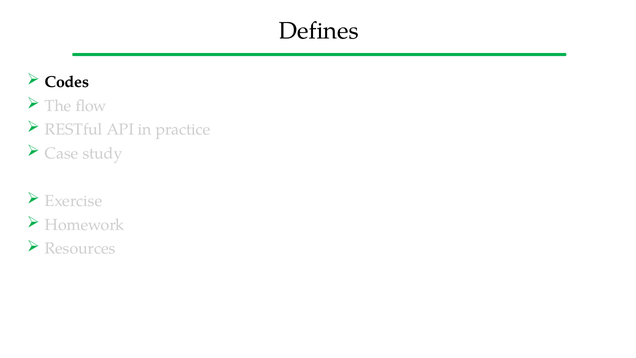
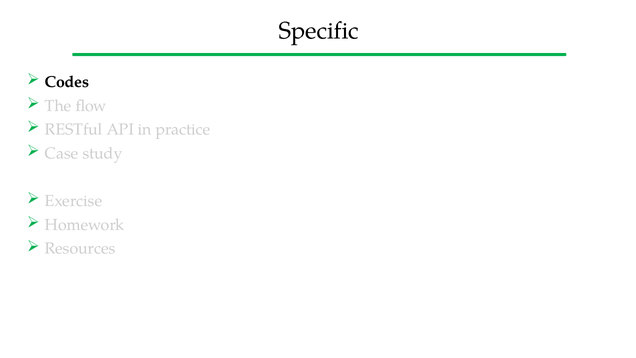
Defines: Defines -> Specific (319, 31)
